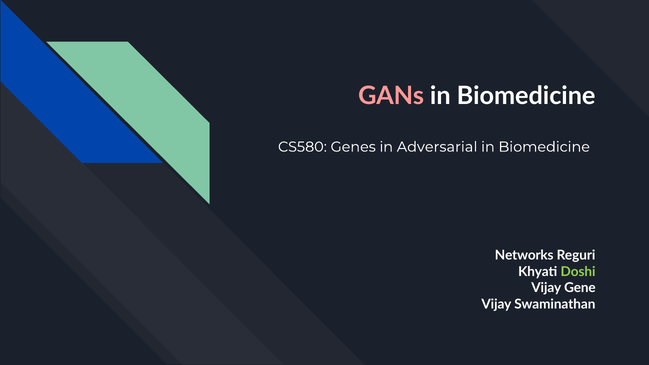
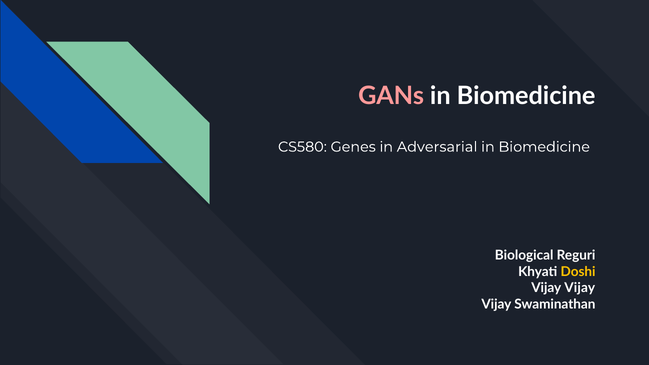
Networks: Networks -> Biological (524, 256)
Doshi colour: light green -> yellow (578, 272)
Gene: Gene -> Vijay (580, 288)
